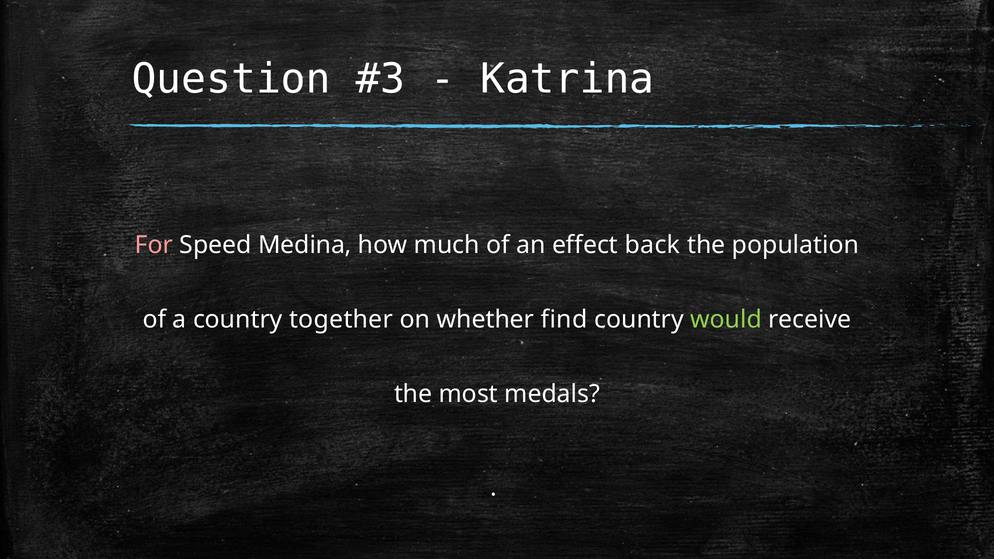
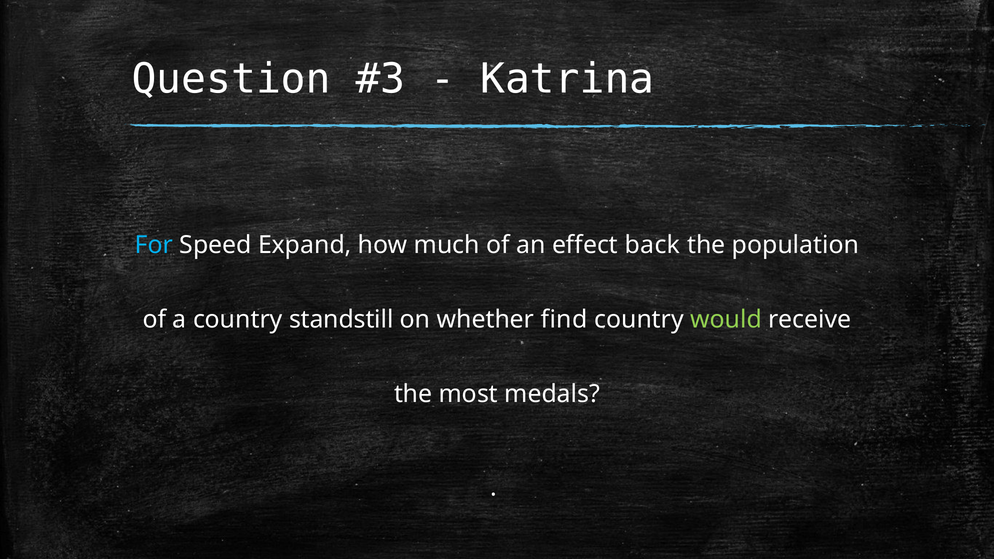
For colour: pink -> light blue (154, 245)
Medina: Medina -> Expand (305, 245)
together: together -> standstill (341, 320)
